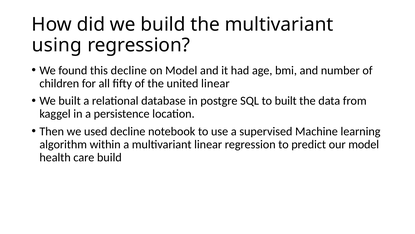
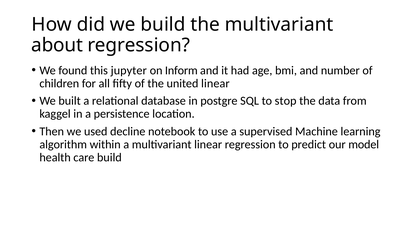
using: using -> about (57, 45)
this decline: decline -> jupyter (129, 70)
on Model: Model -> Inform (181, 70)
to built: built -> stop (286, 101)
